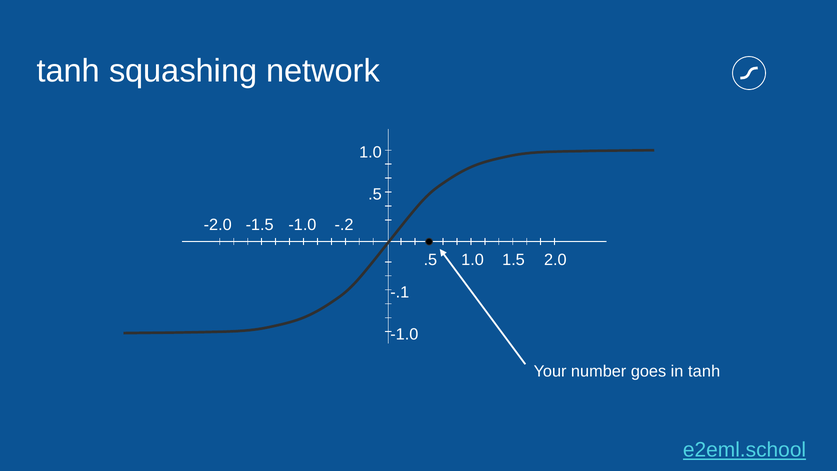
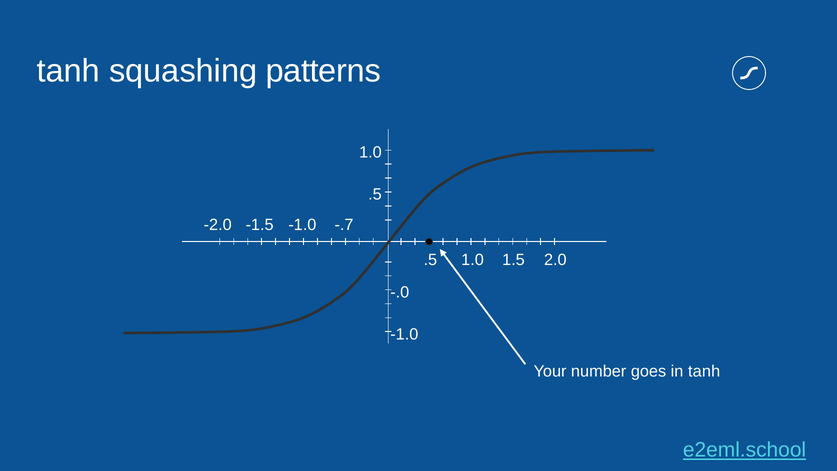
network: network -> patterns (323, 71)
-.2: -.2 -> -.7 (344, 225)
-.1: -.1 -> -.0 (400, 292)
